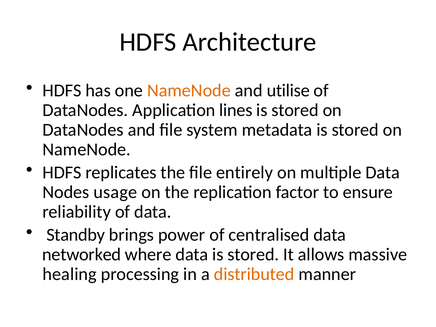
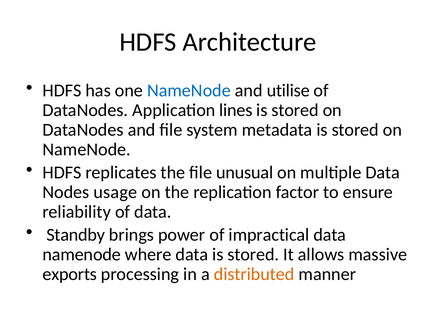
NameNode colour: orange -> blue (189, 91)
entirely: entirely -> unusual (245, 173)
centralised: centralised -> impractical (269, 235)
networked: networked -> namenode (82, 255)
healing: healing -> exports (70, 274)
